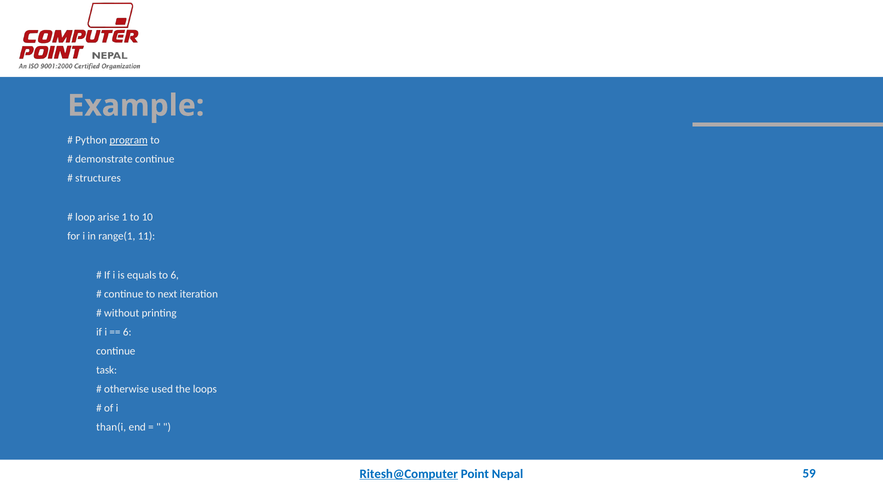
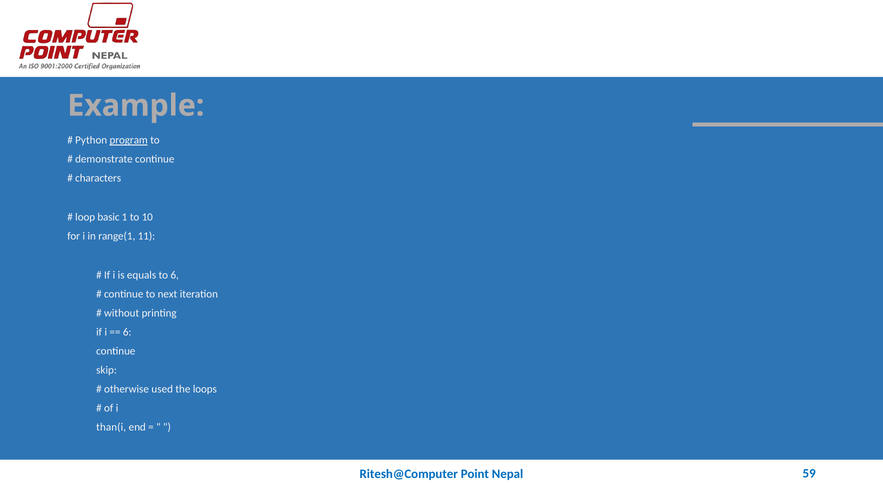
structures: structures -> characters (98, 178)
arise: arise -> basic (108, 218)
task: task -> skip (106, 371)
Ritesh@Computer underline: present -> none (409, 474)
